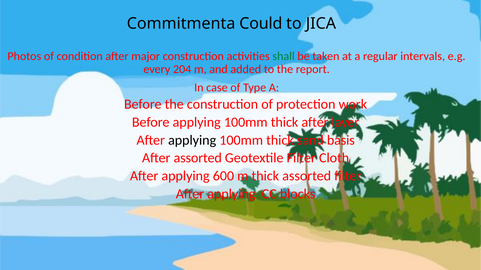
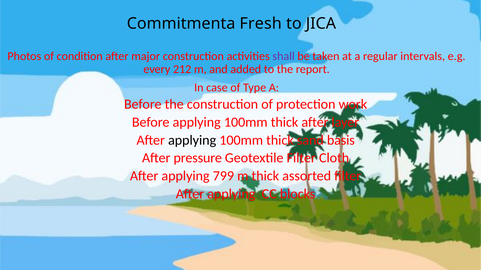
Could: Could -> Fresh (261, 24)
shall colour: green -> purple (284, 56)
204: 204 -> 212 (182, 70)
After assorted: assorted -> pressure (198, 158)
600: 600 -> 799 (223, 176)
